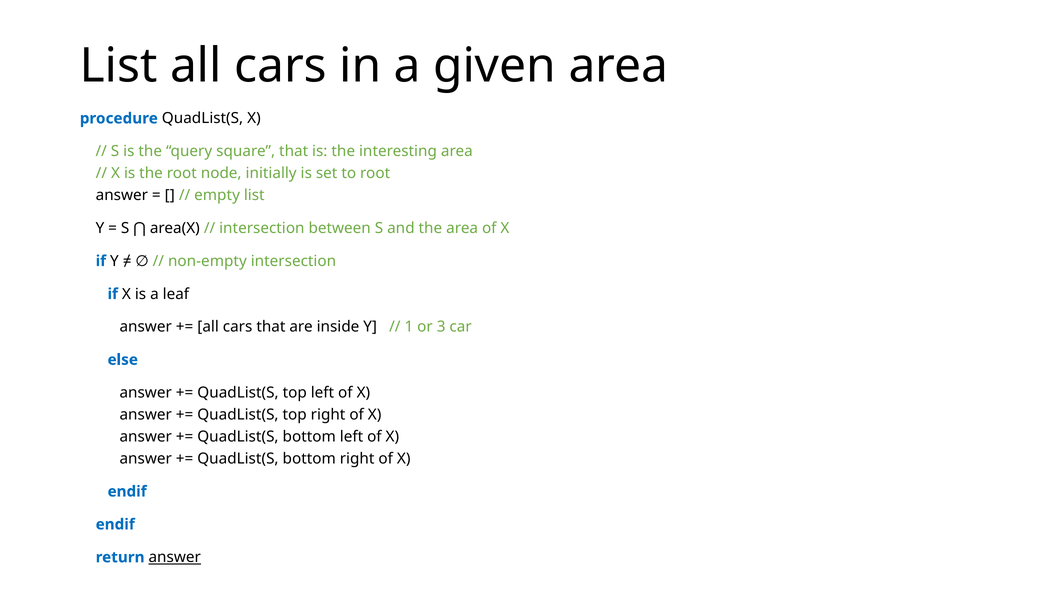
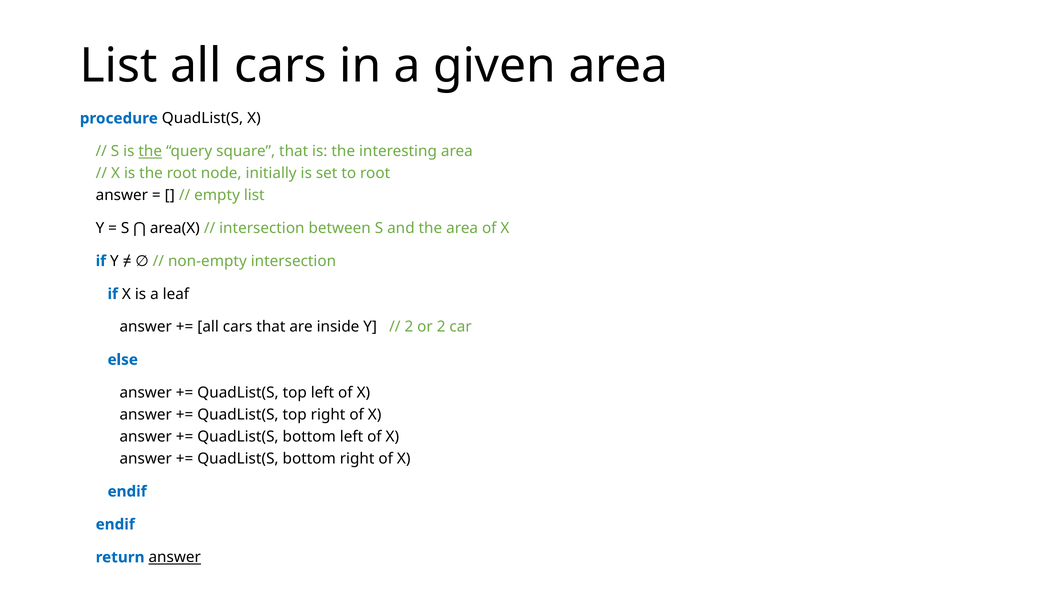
the underline: none -> present (150, 151)
1: 1 -> 2 (409, 327)
or 3: 3 -> 2 (441, 327)
